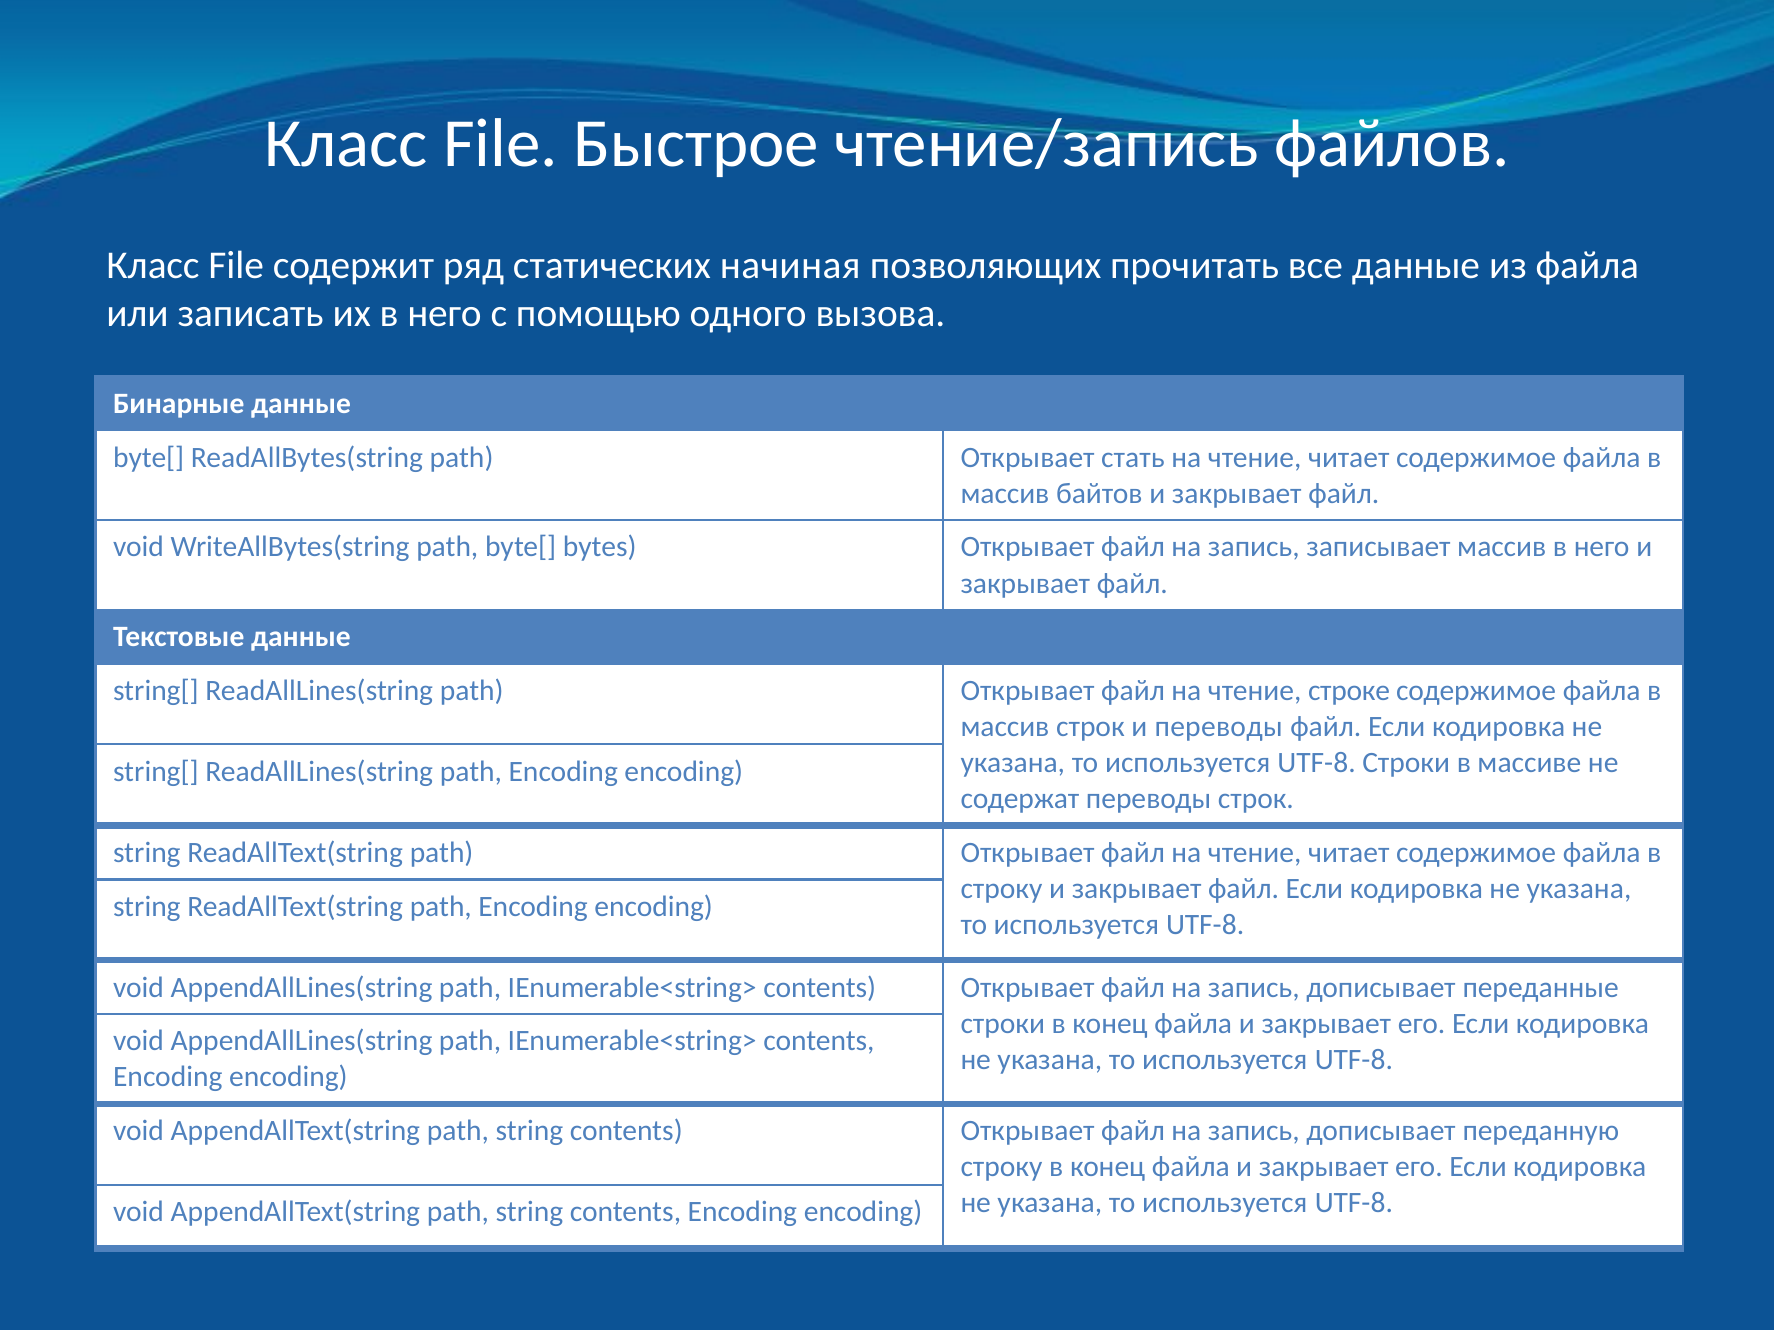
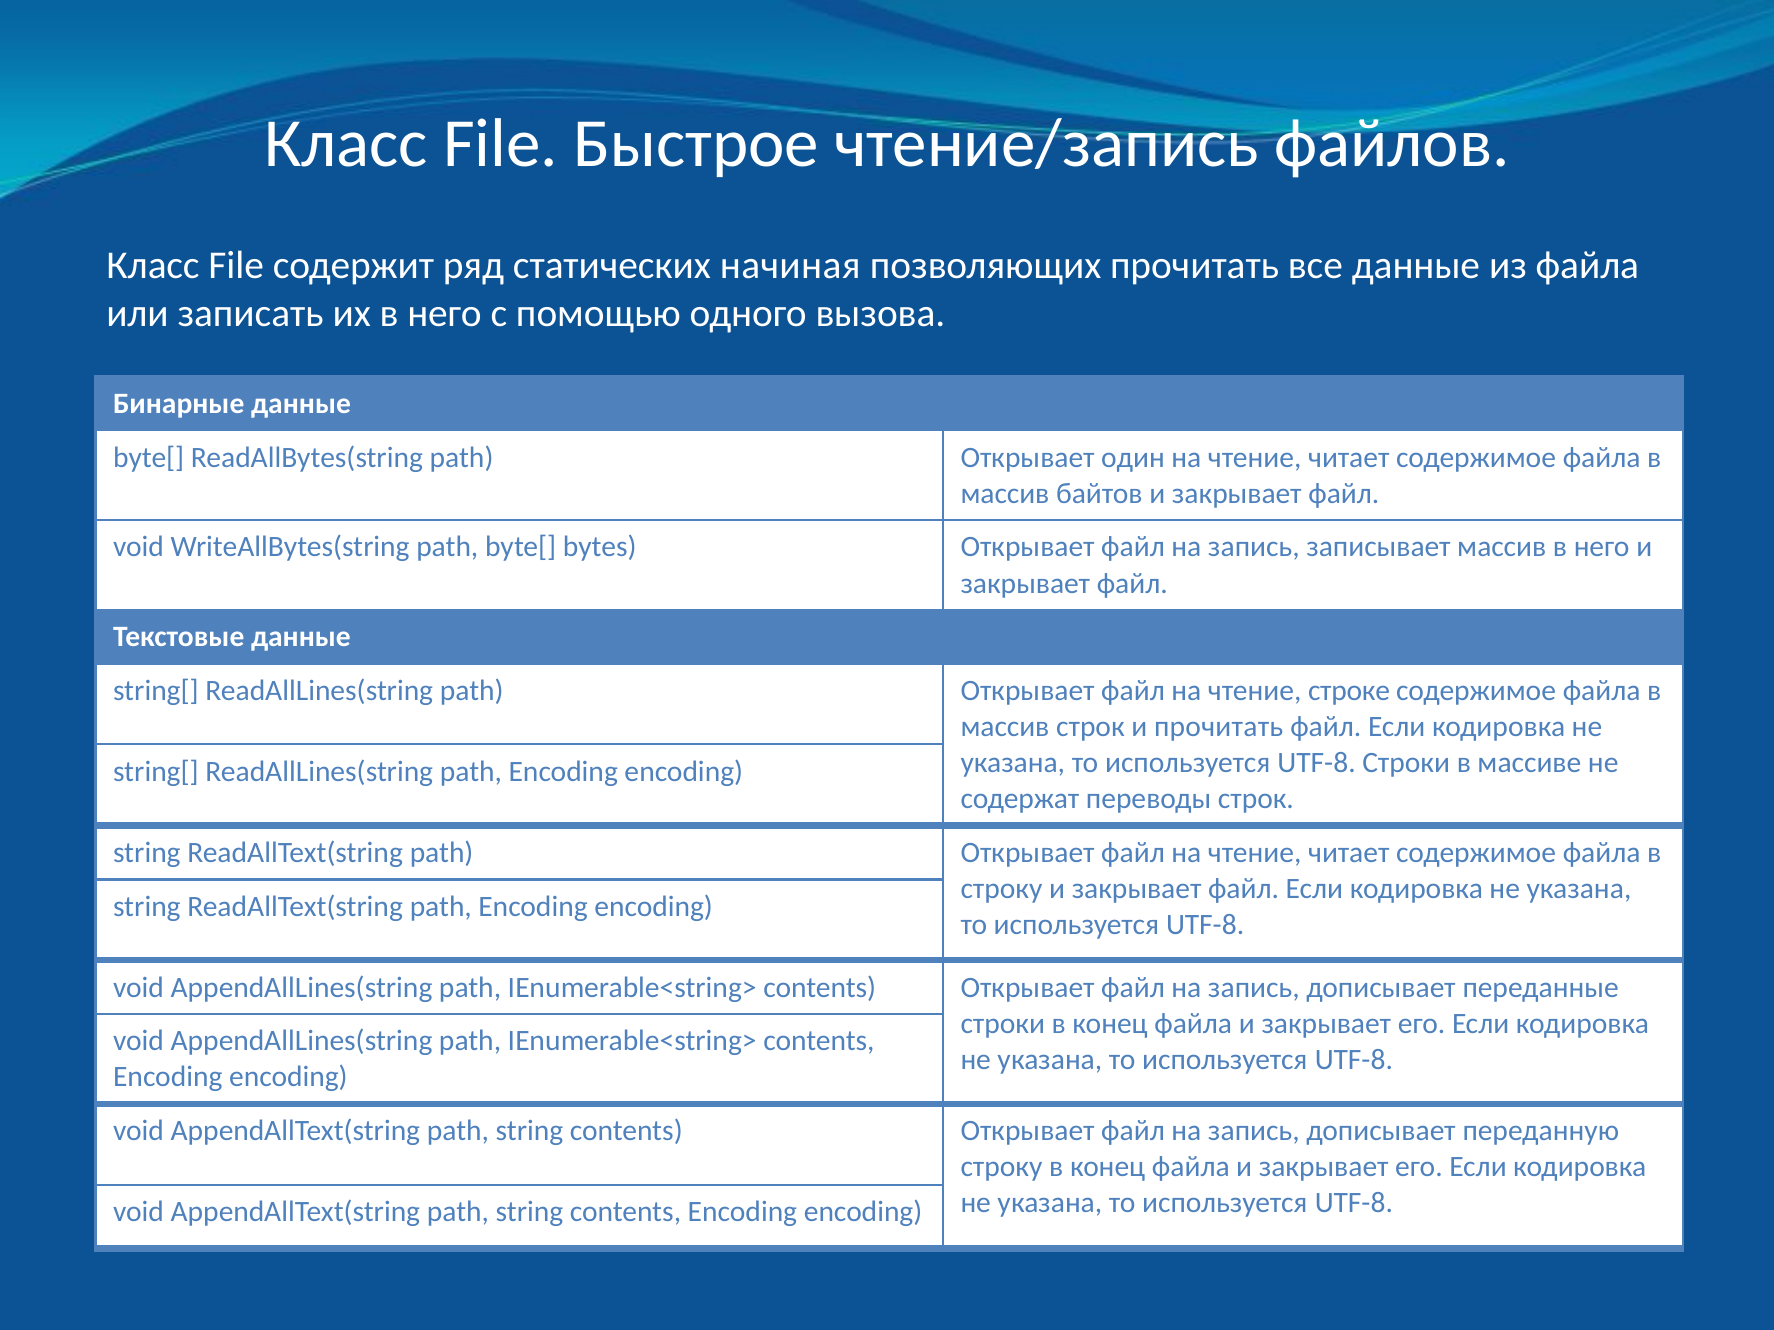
стать: стать -> один (1133, 458)
и переводы: переводы -> прочитать (1219, 727)
